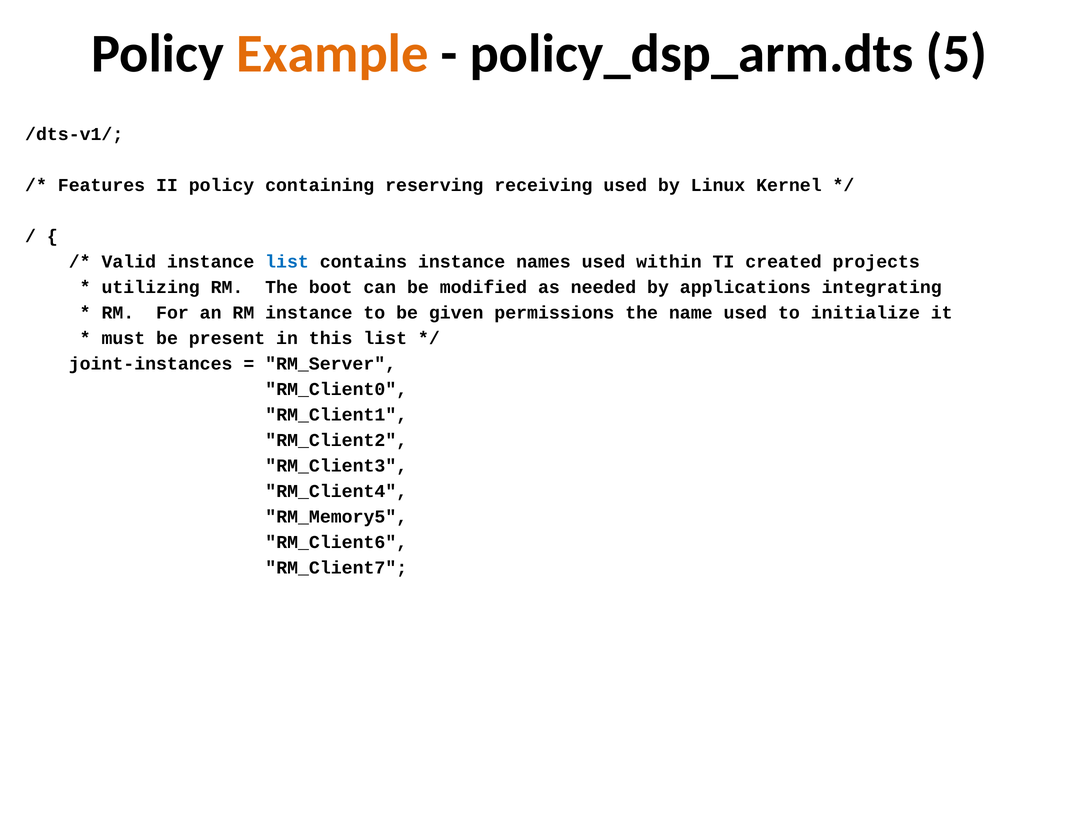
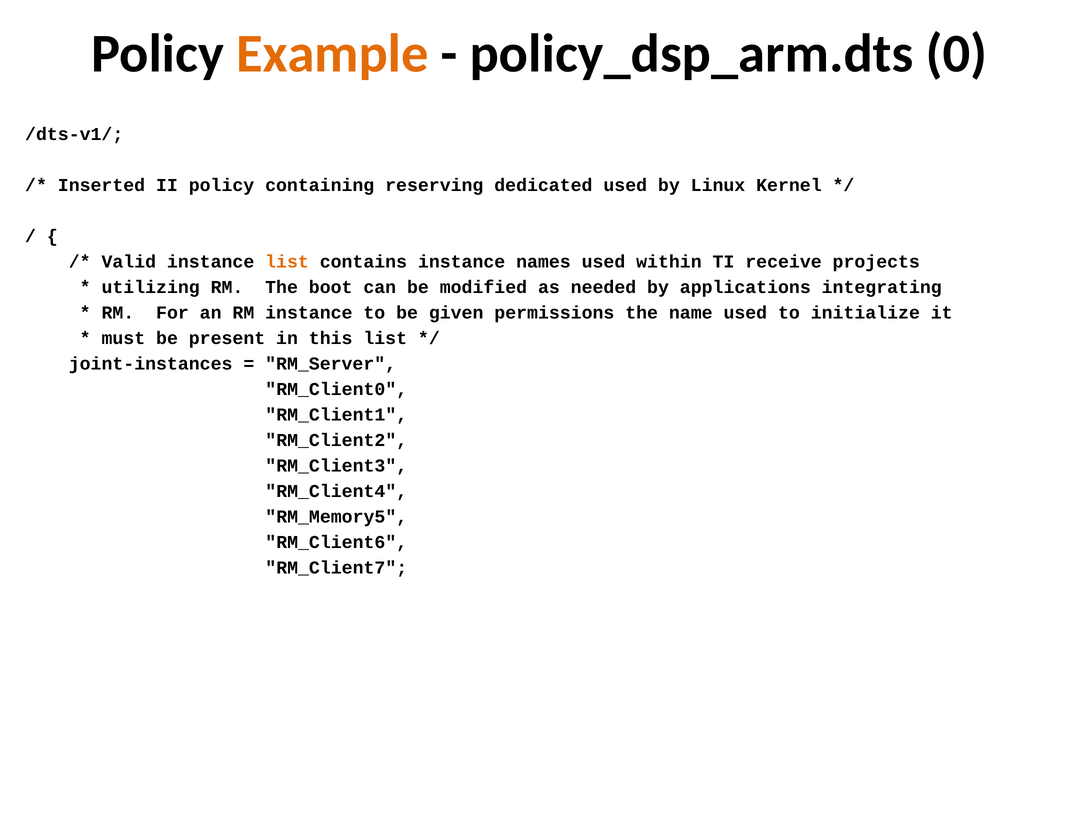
5: 5 -> 0 (957, 54)
Features: Features -> Inserted (101, 185)
receiving: receiving -> dedicated (543, 185)
list colour: blue -> orange (287, 262)
created: created -> receive (784, 262)
